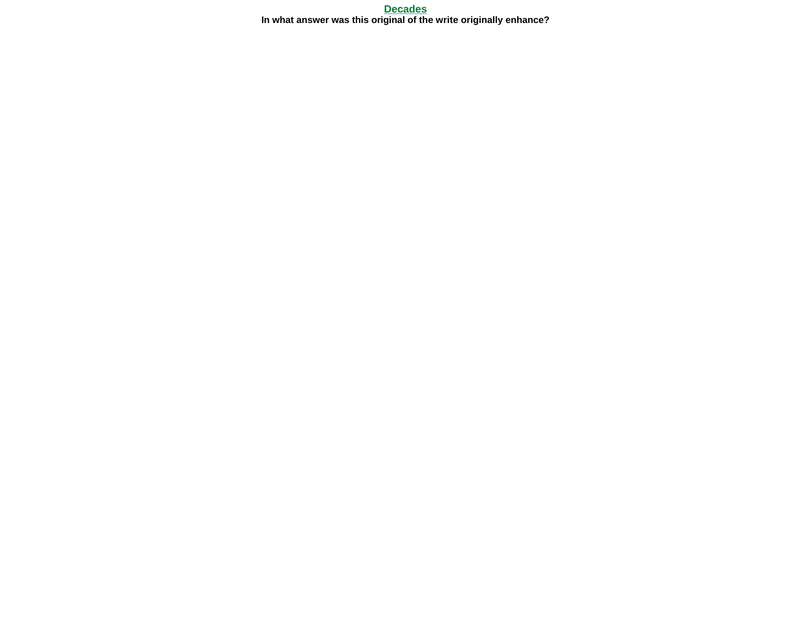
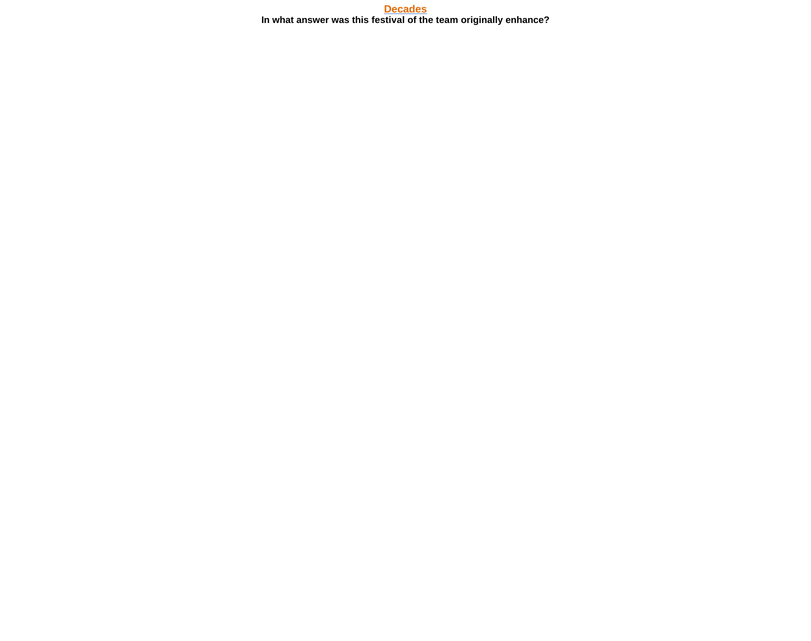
Decades colour: green -> orange (406, 9)
original: original -> festival (388, 20)
write: write -> team (447, 20)
